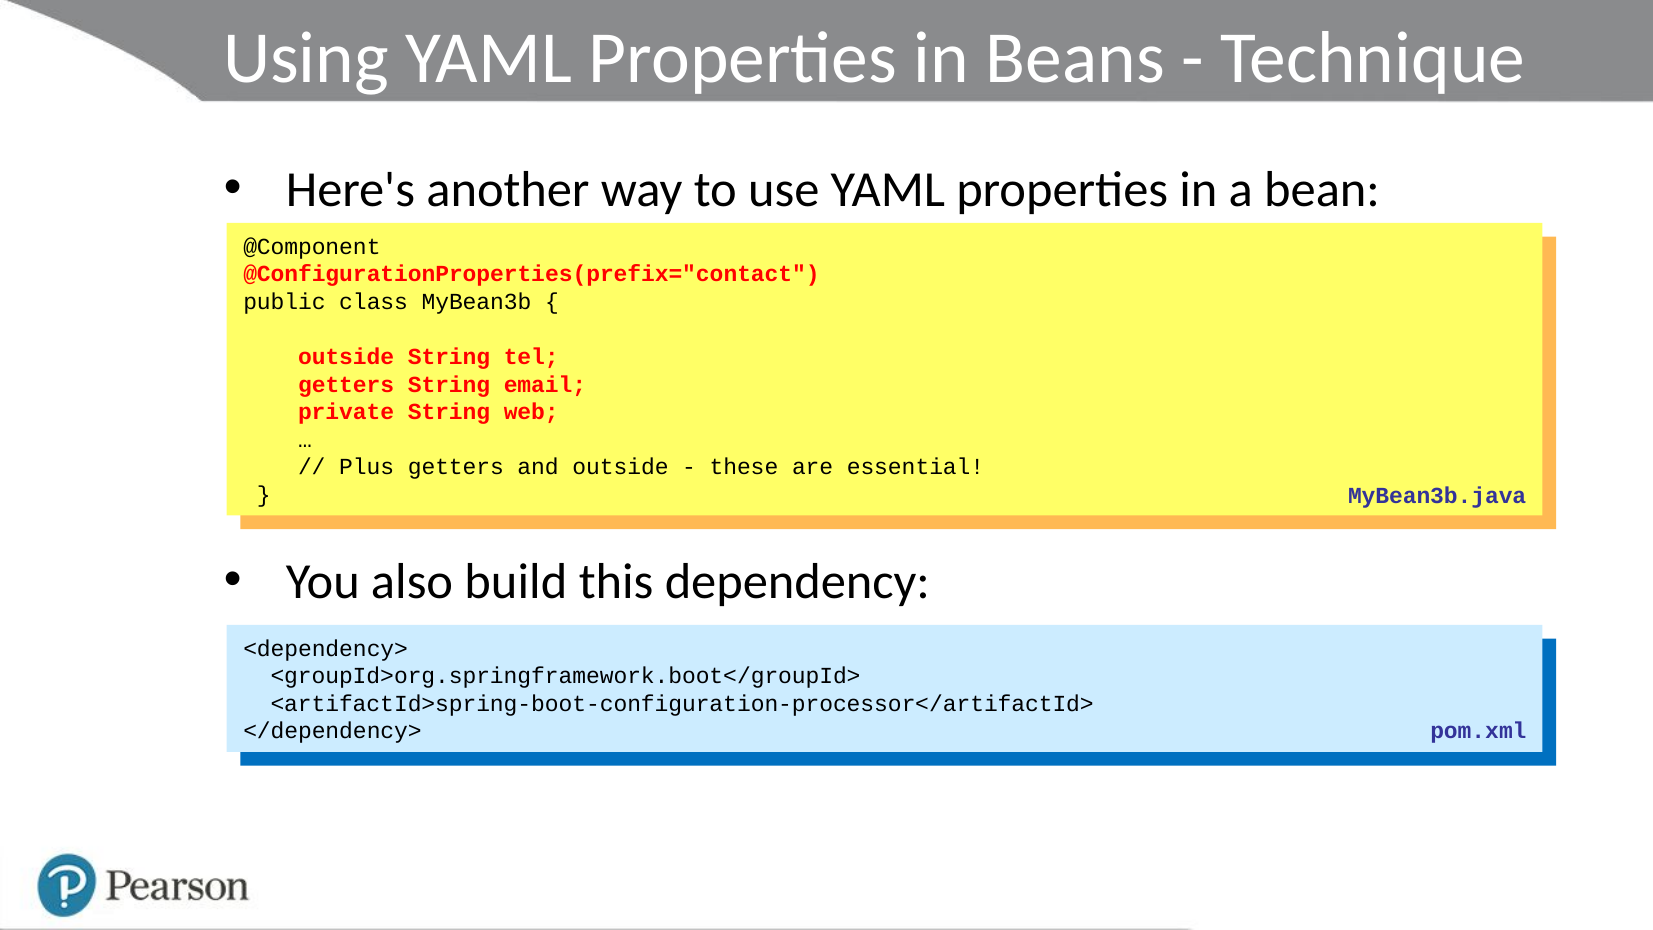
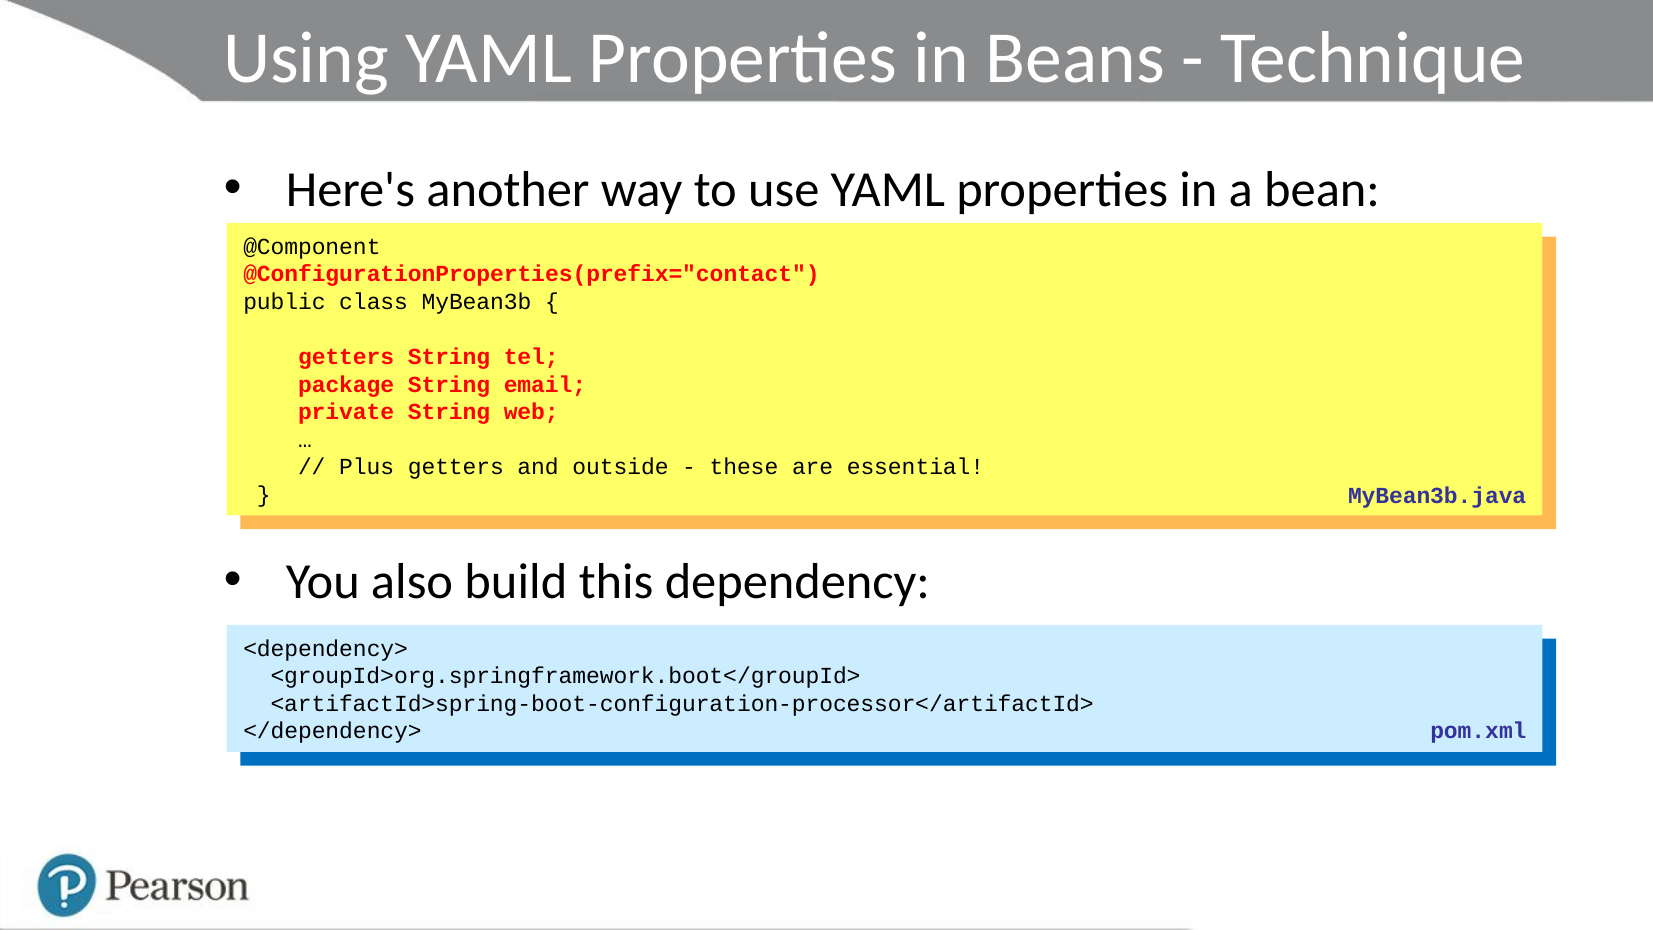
outside: outside -> getters (346, 357)
getters: getters -> package (346, 384)
